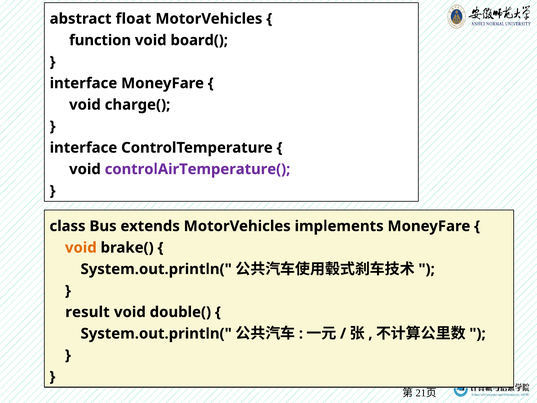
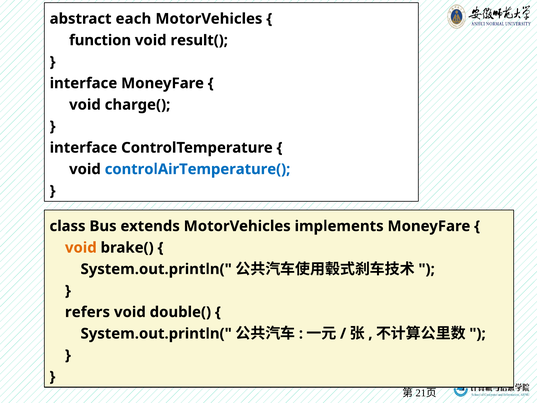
float: float -> each (133, 19)
board(: board( -> result( (199, 40)
controlAirTemperature( colour: purple -> blue (198, 169)
result: result -> refers (87, 312)
